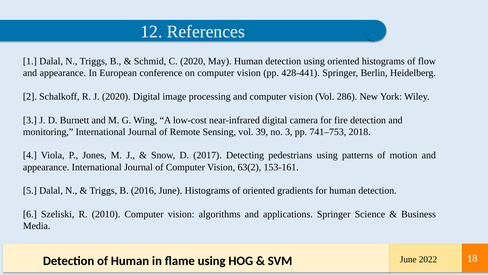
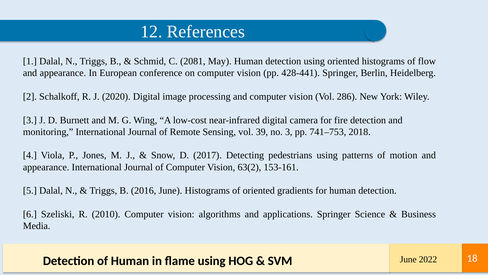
C 2020: 2020 -> 2081 (193, 61)
